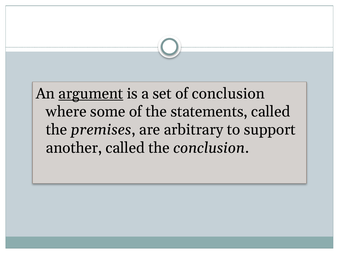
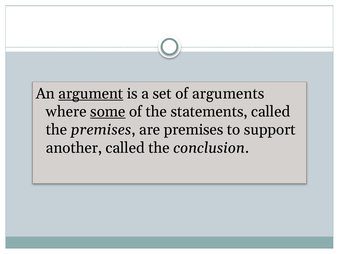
of conclusion: conclusion -> arguments (228, 94)
some underline: none -> present (108, 112)
are arbitrary: arbitrary -> premises (194, 130)
